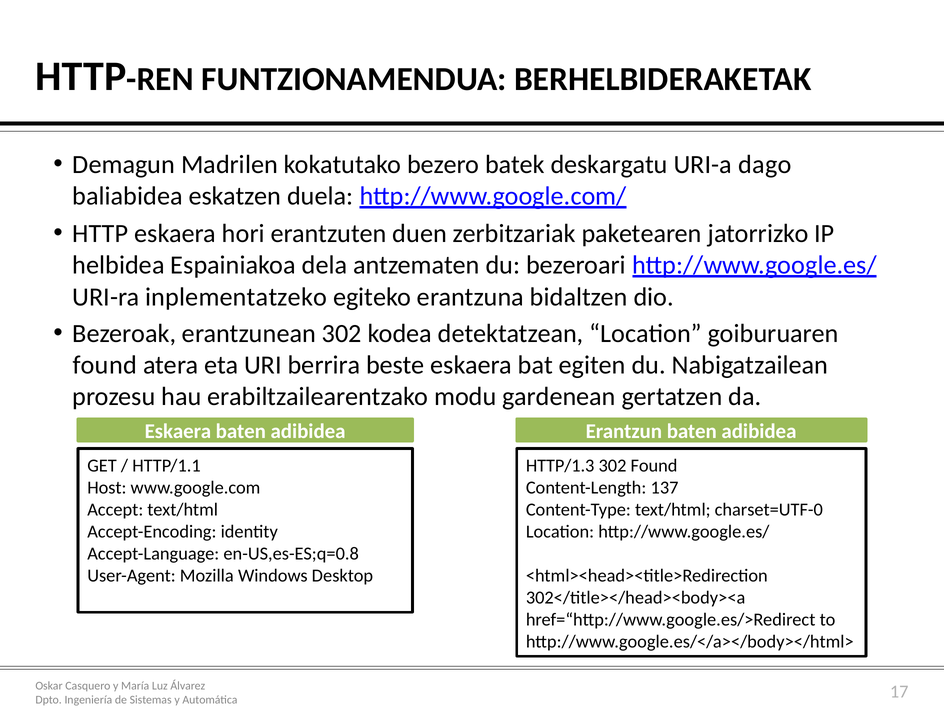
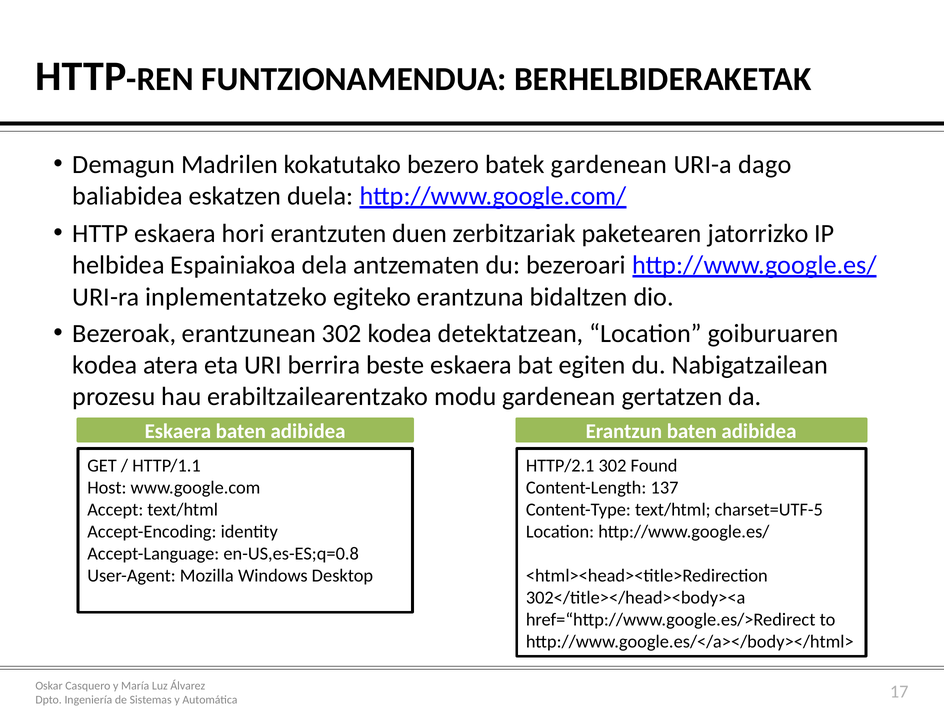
batek deskargatu: deskargatu -> gardenean (609, 165)
found: found -> kodea (105, 365)
HTTP/1.3: HTTP/1.3 -> HTTP/2.1 (560, 465)
charset=UTF-0: charset=UTF-0 -> charset=UTF-5 (769, 510)
